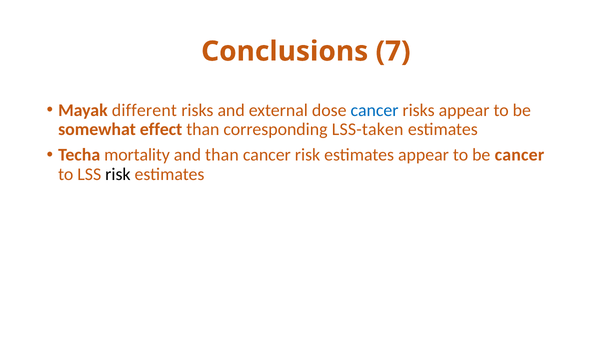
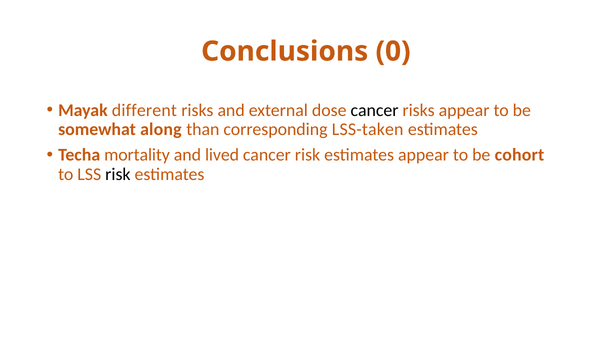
7: 7 -> 0 (393, 51)
cancer colour: blue -> black (375, 110)
effect: effect -> along (161, 129)
and than: than -> lived (222, 155)
be cancer: cancer -> cohort (519, 155)
